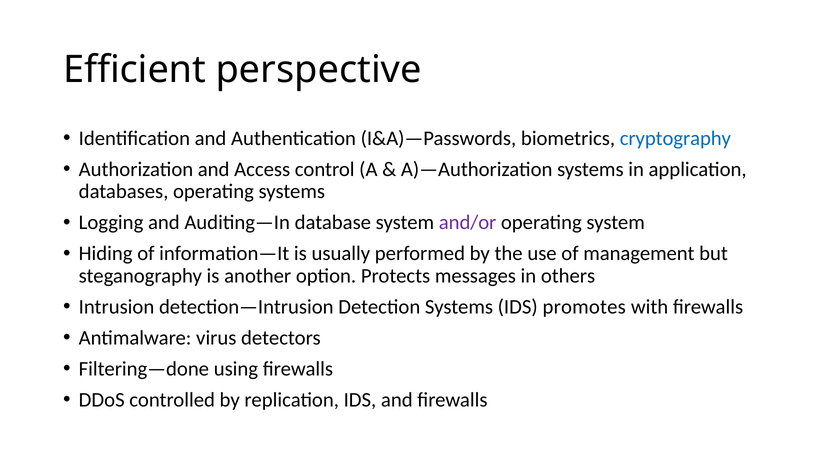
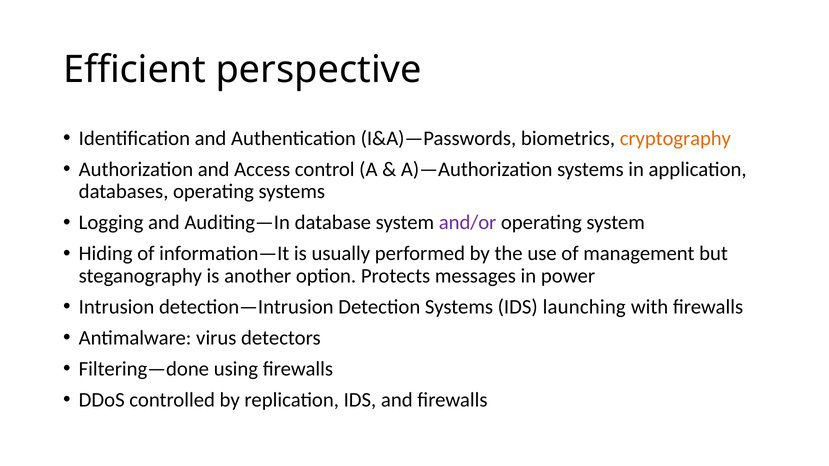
cryptography colour: blue -> orange (675, 138)
others: others -> power (568, 276)
promotes: promotes -> launching (584, 307)
